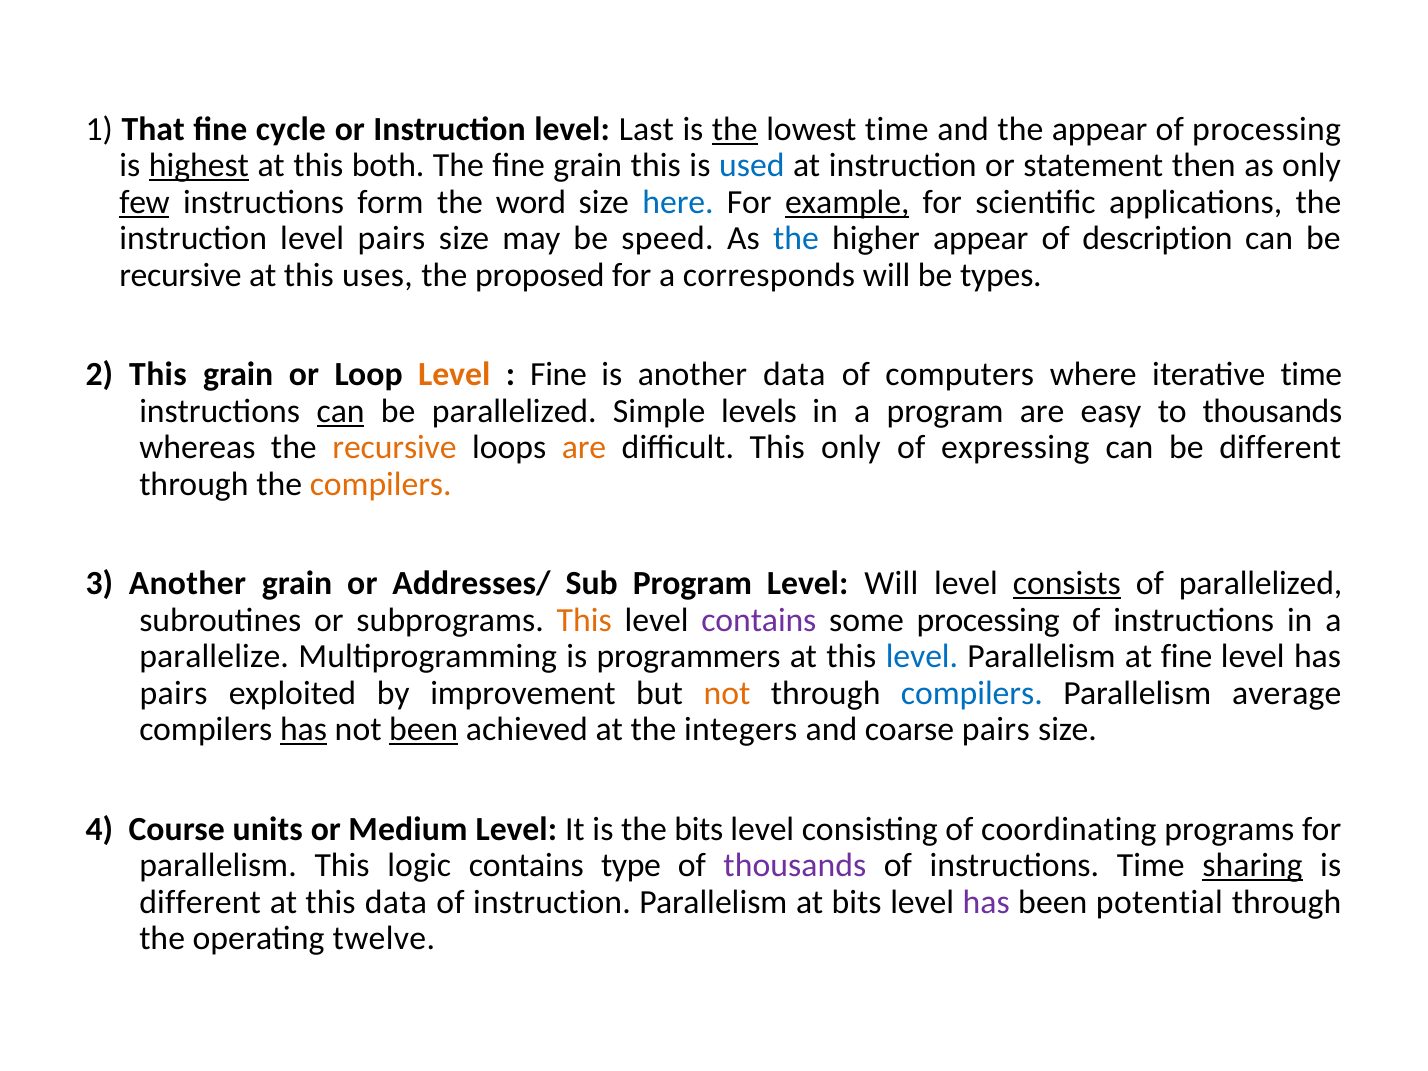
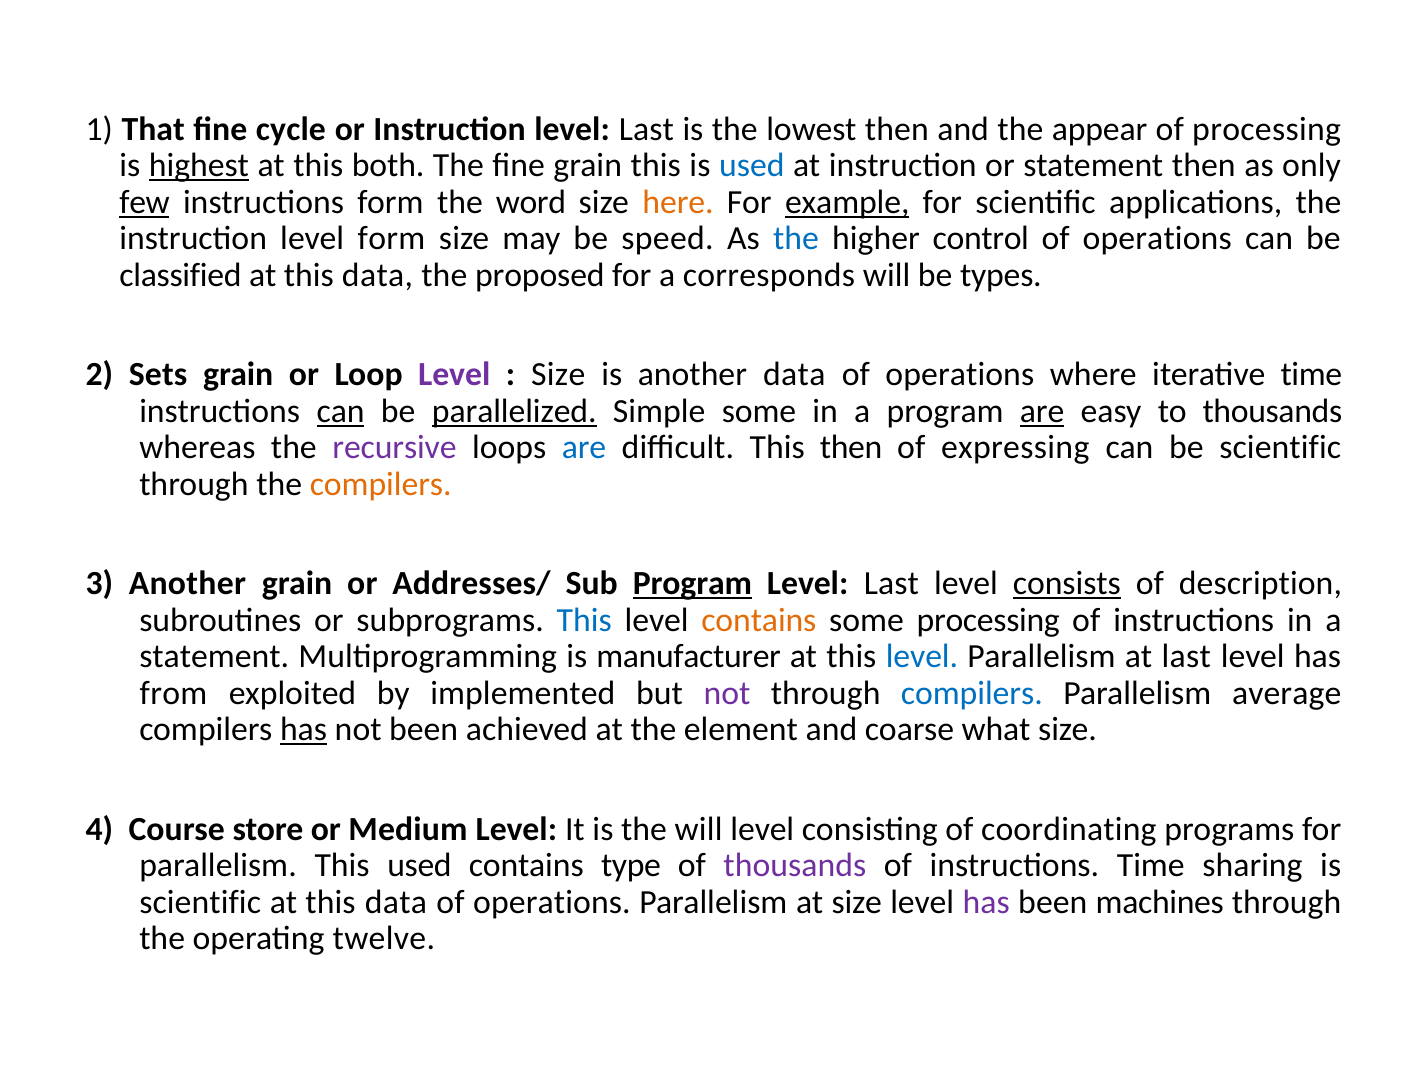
the underline: present -> none (735, 129)
lowest time: time -> then (897, 129)
here colour: blue -> orange (678, 202)
level pairs: pairs -> form (391, 239)
higher appear: appear -> control (981, 239)
description: description -> operations (1157, 239)
recursive: recursive -> classified (180, 275)
uses: uses -> data (377, 275)
2 This: This -> Sets (158, 375)
Level colour: orange -> purple (454, 375)
Fine: Fine -> Size (558, 375)
computers: computers -> operations (960, 375)
parallelized underline: none -> present (514, 411)
Simple levels: levels -> some (759, 411)
are underline: none -> present (1042, 411)
recursive colour: orange -> purple (395, 448)
are colour: orange -> blue (584, 448)
This only: only -> then (851, 448)
be different: different -> scientific (1280, 448)
Program underline: none -> present (692, 584)
Will: Will -> Last (891, 584)
of parallelized: parallelized -> description (1260, 584)
This colour: orange -> blue (584, 620)
contains colour: purple -> orange (759, 620)
parallelize: parallelize -> statement (214, 657)
programmers: programmers -> manufacturer (689, 657)
at fine: fine -> last (1186, 657)
pairs: pairs -> from (174, 693)
improvement: improvement -> implemented (523, 693)
not colour: orange -> purple (727, 693)
been underline: present -> none (424, 729)
integers: integers -> element (741, 729)
coarse pairs: pairs -> what (996, 729)
units: units -> store (268, 829)
the bits: bits -> will (699, 829)
This logic: logic -> used (420, 866)
sharing underline: present -> none (1252, 866)
different: different -> scientific (200, 902)
instruction: instruction -> operations (552, 902)
at bits: bits -> size (857, 902)
potential: potential -> machines (1160, 902)
